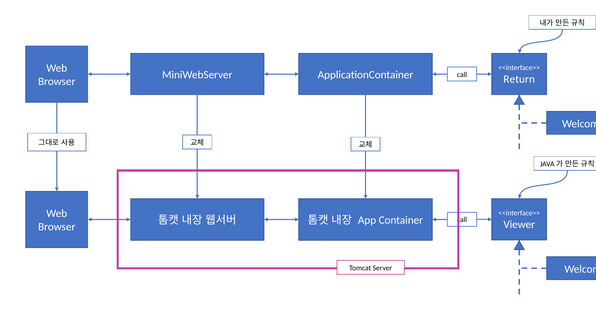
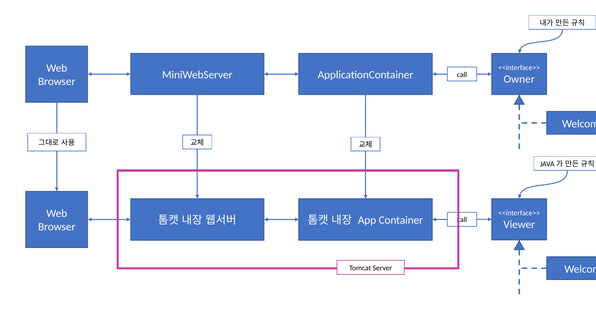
Return: Return -> Owner (519, 79)
